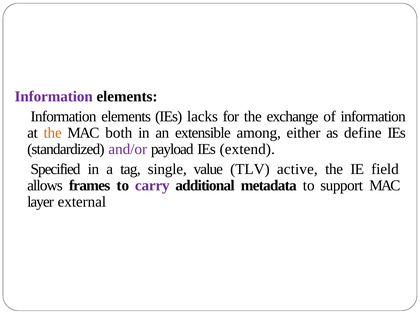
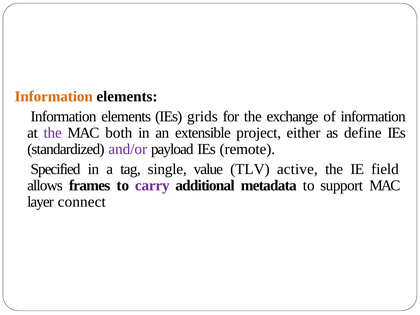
Information colour: purple -> orange (54, 96)
lacks: lacks -> grids (202, 117)
the colour: orange -> purple (53, 133)
among: among -> project (259, 133)
extend: extend -> remote (247, 149)
external: external -> connect (82, 202)
